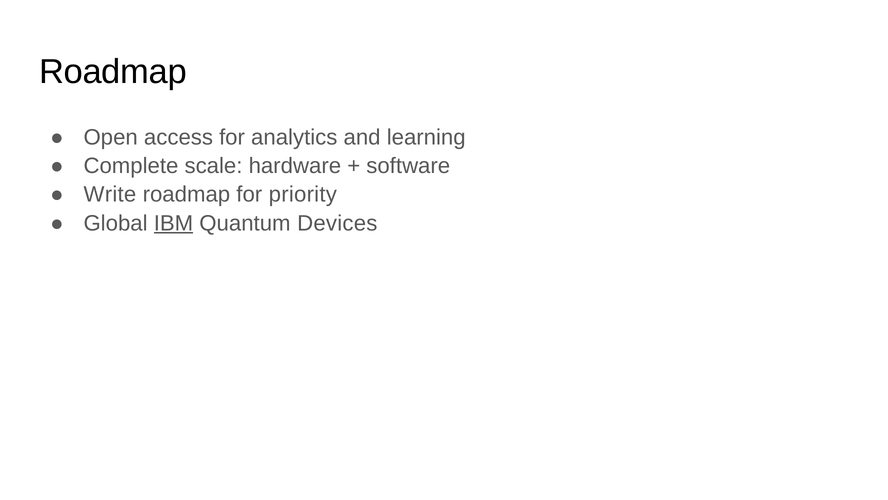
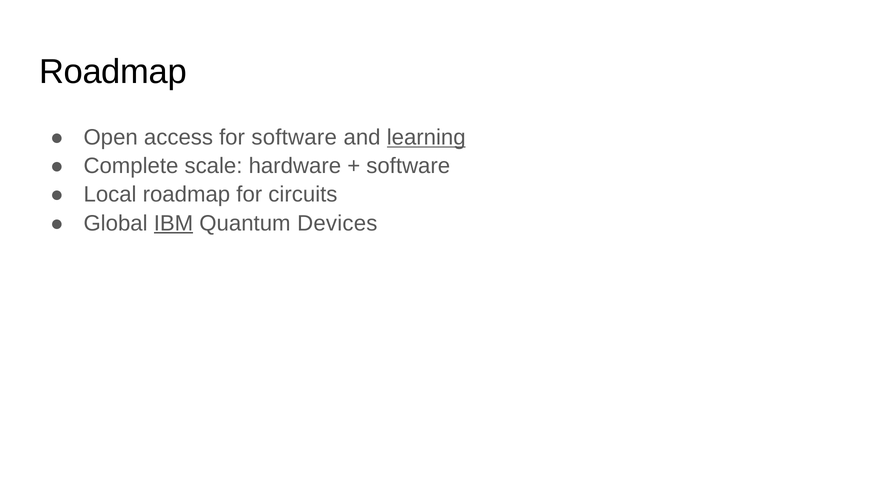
for analytics: analytics -> software (294, 137)
learning underline: none -> present (426, 137)
Write: Write -> Local (110, 194)
priority: priority -> circuits (303, 194)
